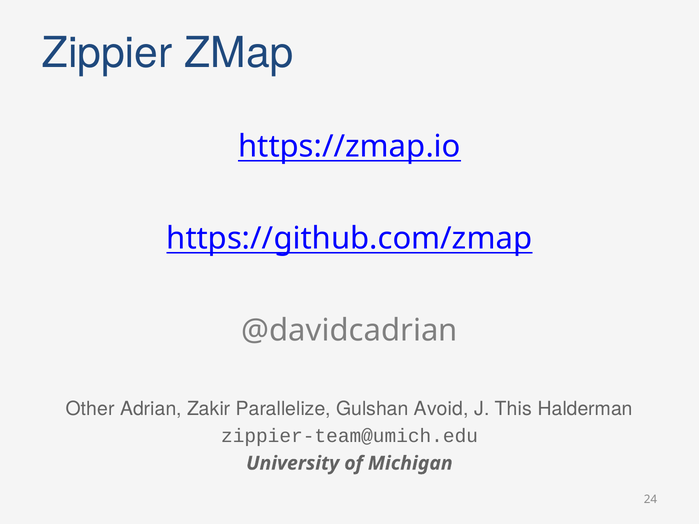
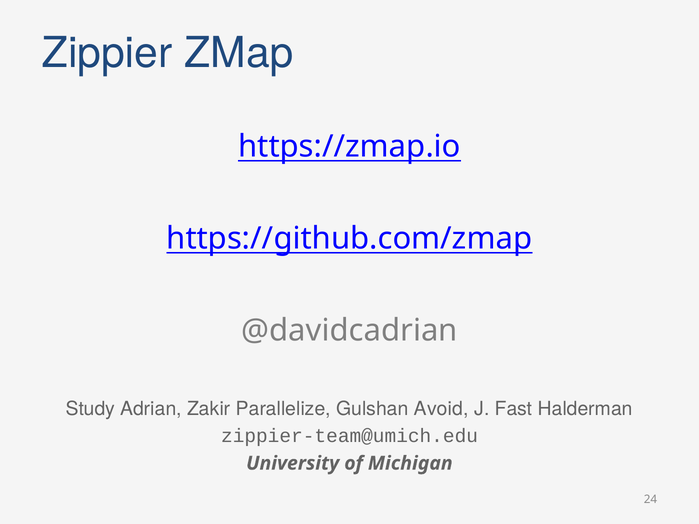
Other: Other -> Study (90, 409)
This: This -> Fast (514, 409)
